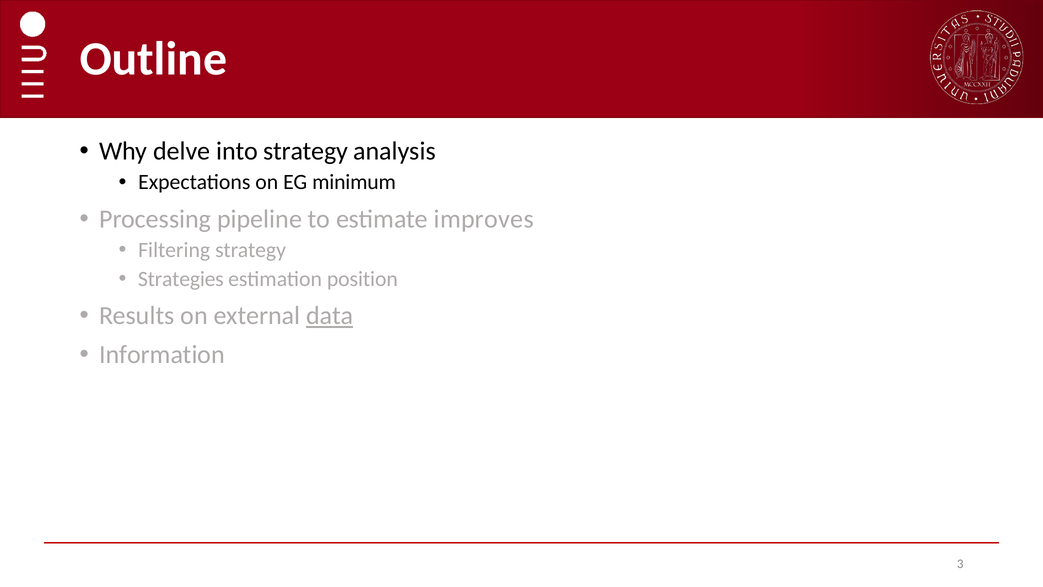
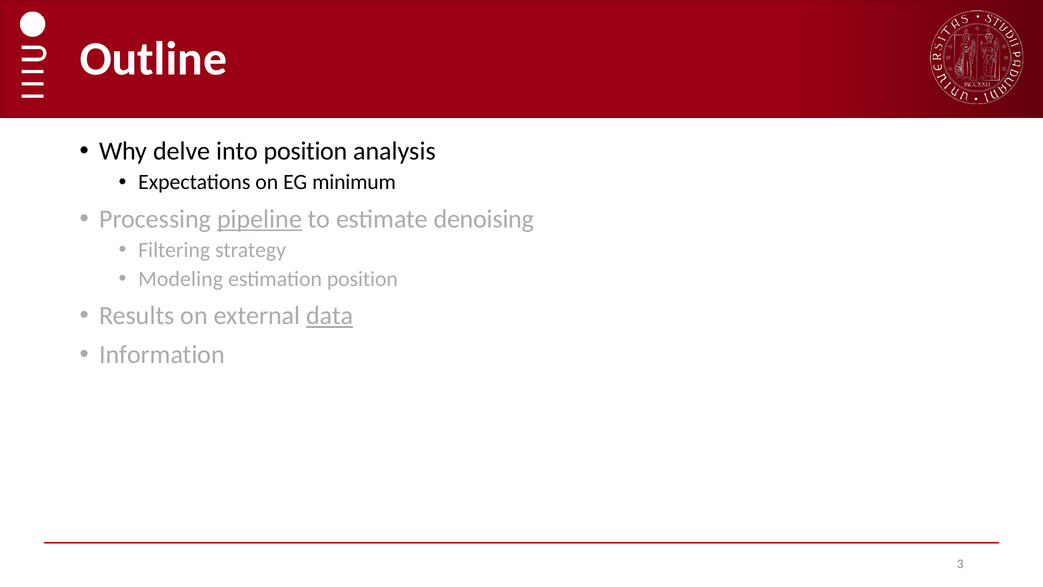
into strategy: strategy -> position (306, 151)
pipeline underline: none -> present (260, 219)
improves: improves -> denoising (484, 219)
Strategies: Strategies -> Modeling (181, 279)
